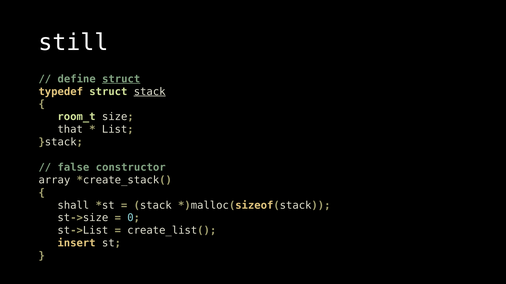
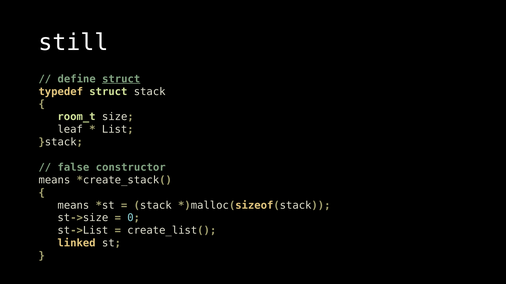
stack underline: present -> none (150, 92)
that: that -> leaf (70, 130)
array: array -> means (54, 180)
shall: shall -> means (73, 206)
insert: insert -> linked (77, 244)
